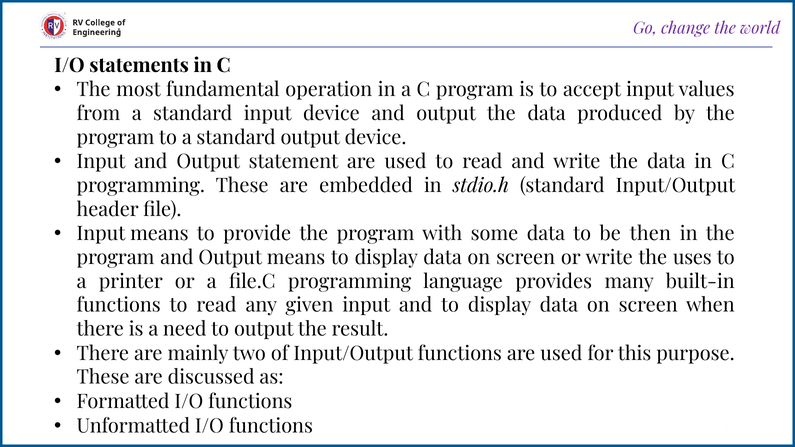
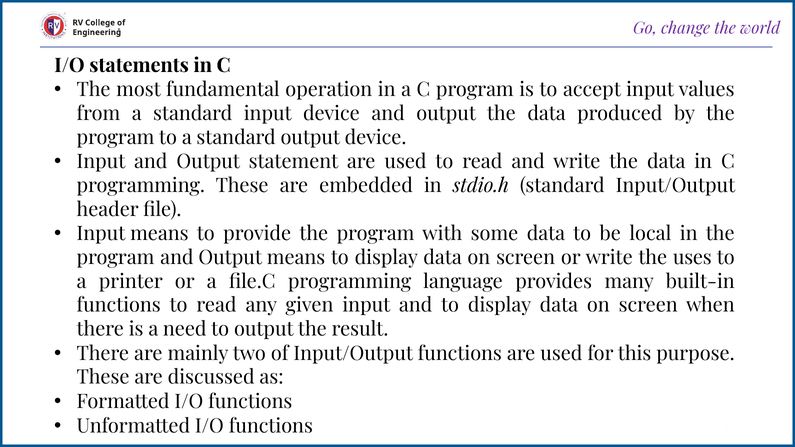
then: then -> local (650, 234)
